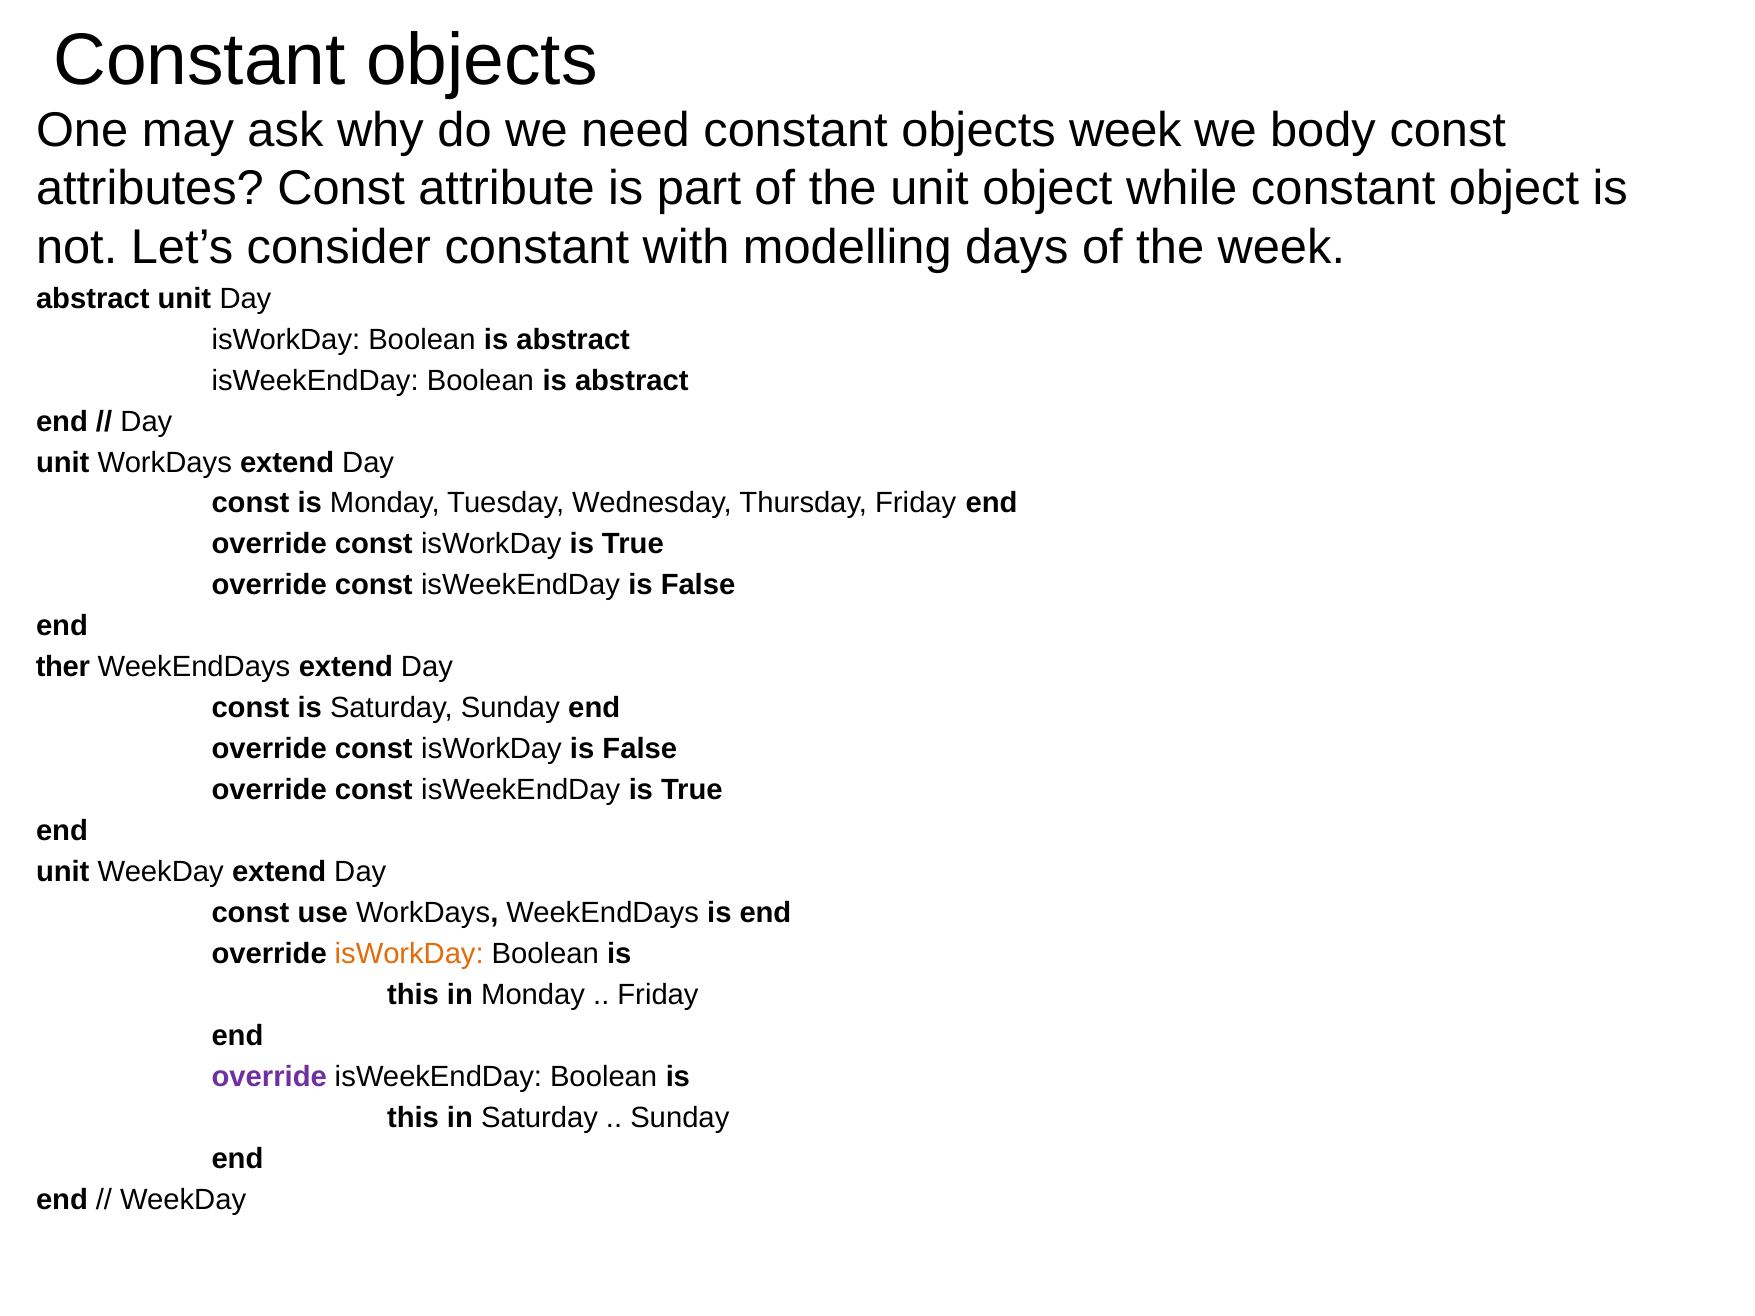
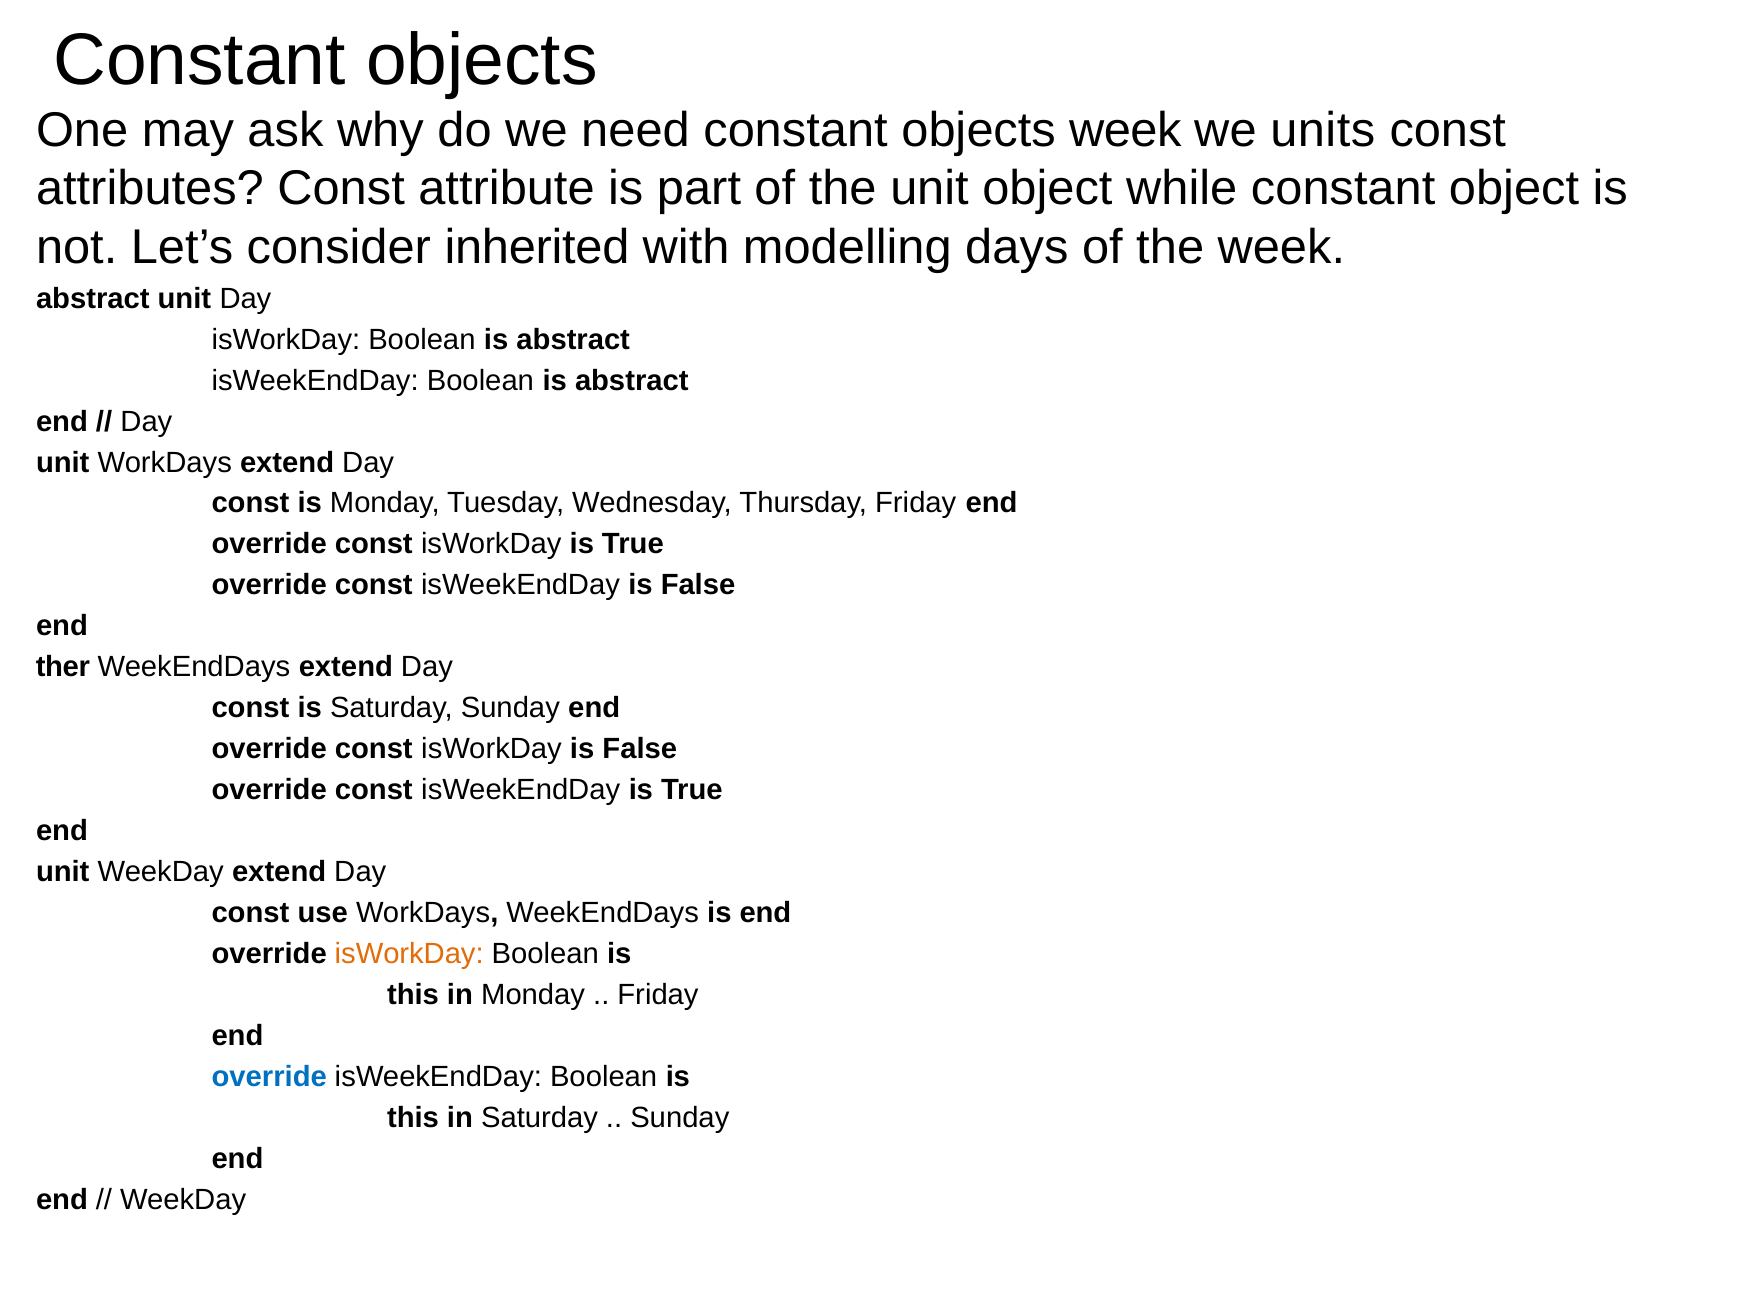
body: body -> units (1323, 130)
consider constant: constant -> inherited (537, 247)
override colour: purple -> blue (269, 1077)
